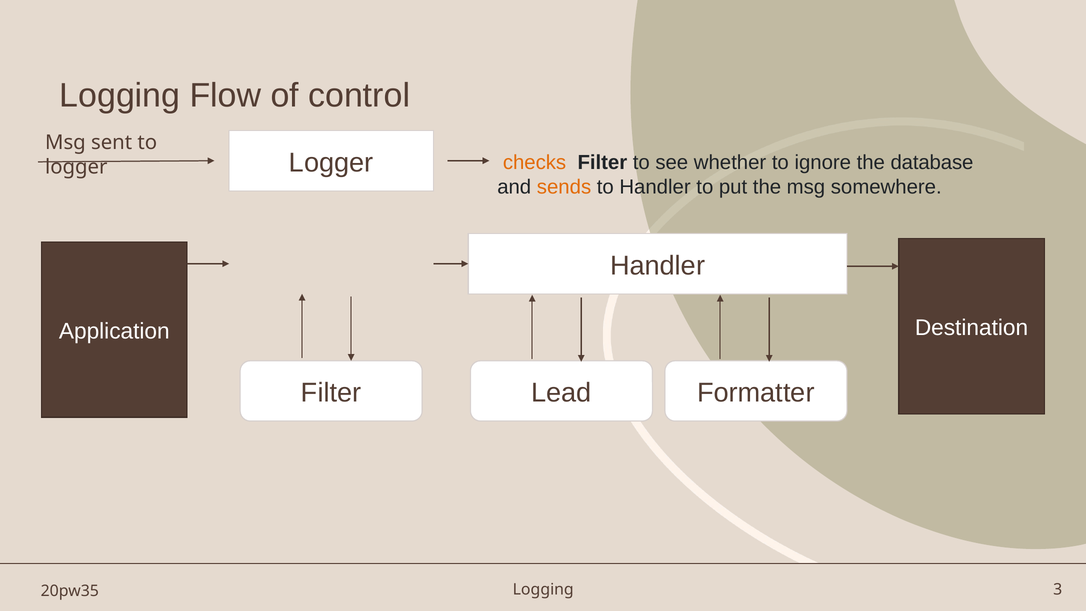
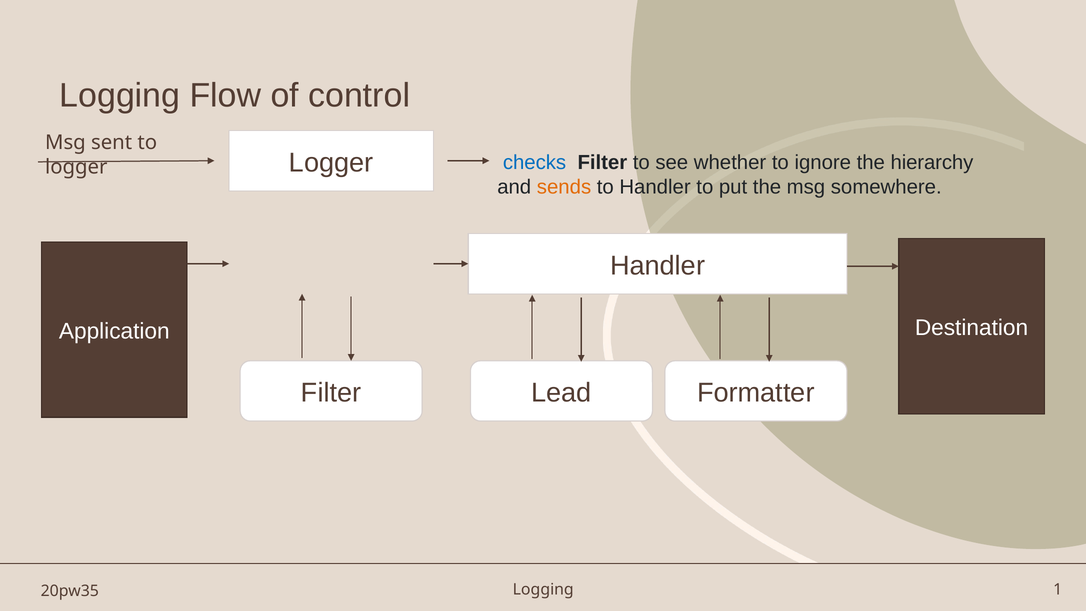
checks colour: orange -> blue (535, 162)
database: database -> hierarchy (932, 162)
3: 3 -> 1 (1058, 590)
